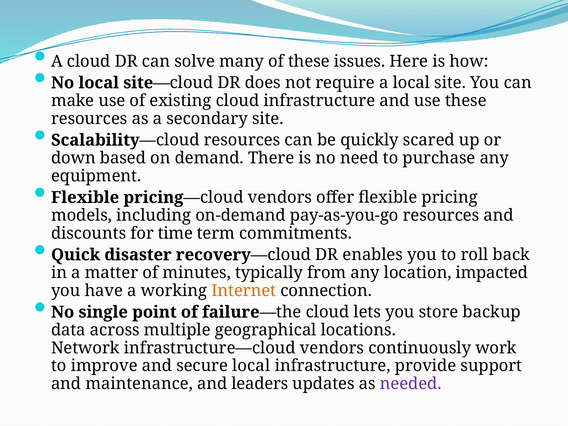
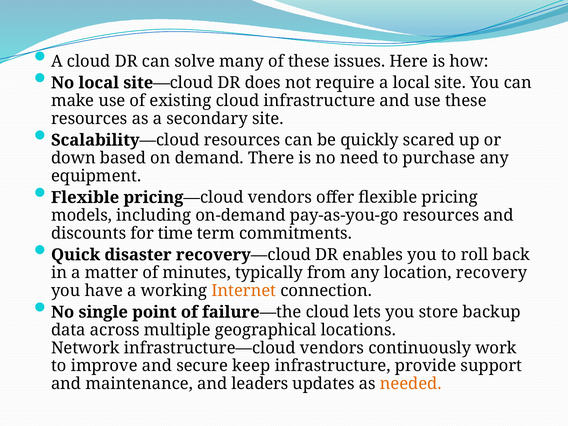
impacted: impacted -> recovery (492, 273)
secure local: local -> keep (251, 366)
needed colour: purple -> orange (411, 384)
